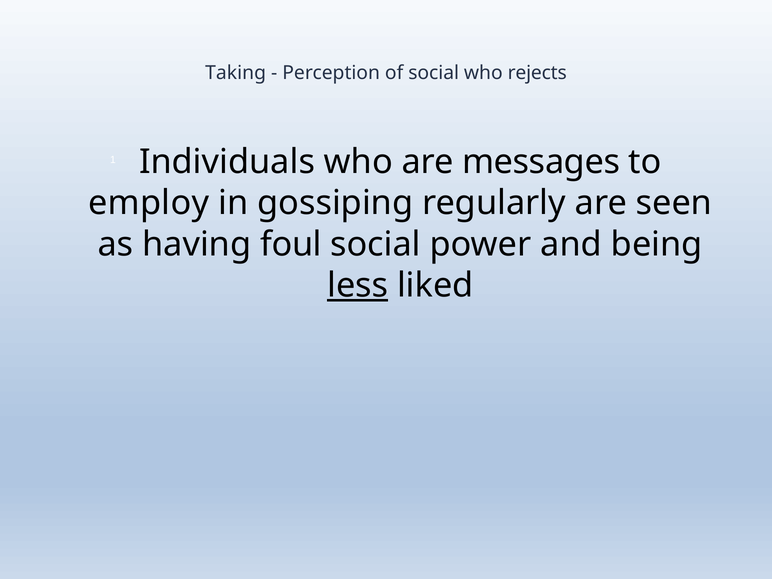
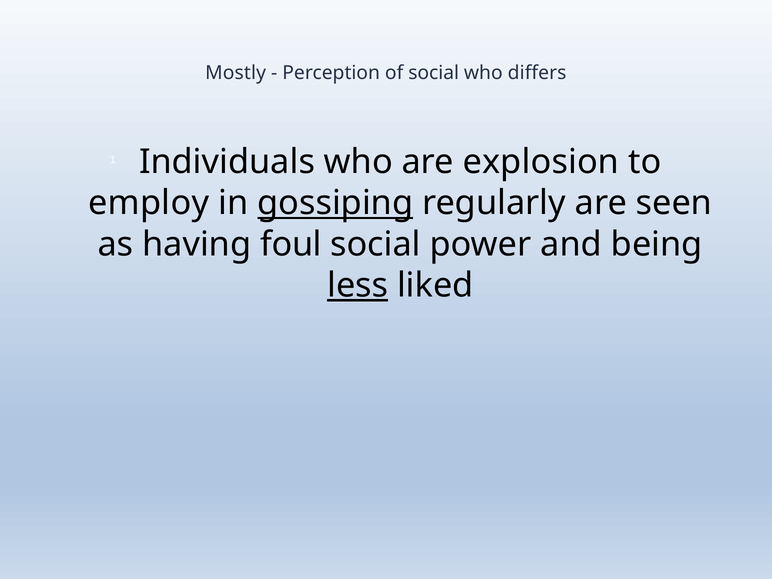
Taking: Taking -> Mostly (236, 73)
rejects: rejects -> differs (537, 73)
messages: messages -> explosion (541, 162)
gossiping underline: none -> present (335, 203)
